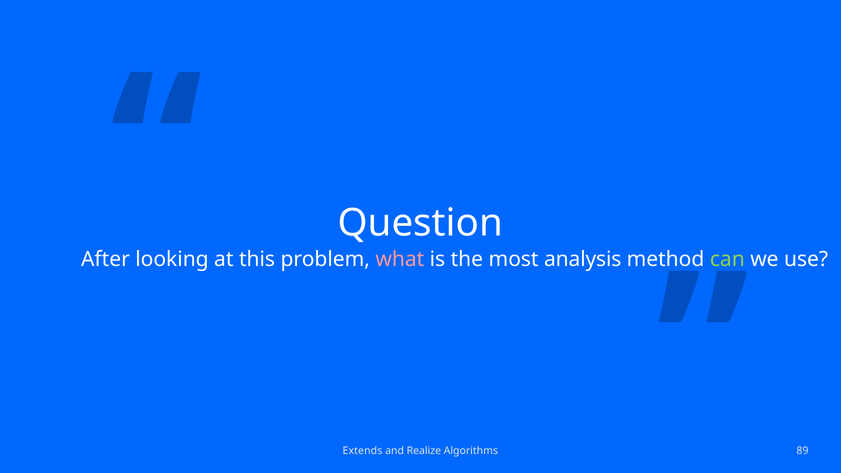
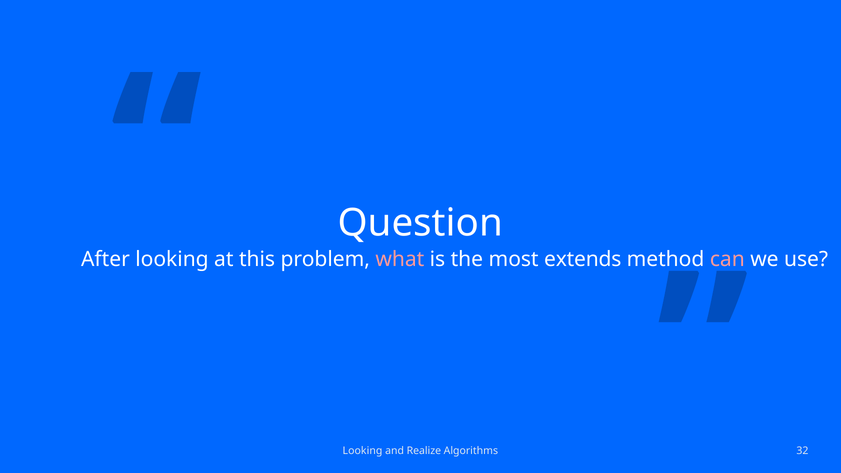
analysis: analysis -> extends (583, 259)
can colour: light green -> pink (727, 259)
Extends: Extends -> Looking (362, 451)
89: 89 -> 32 (802, 451)
